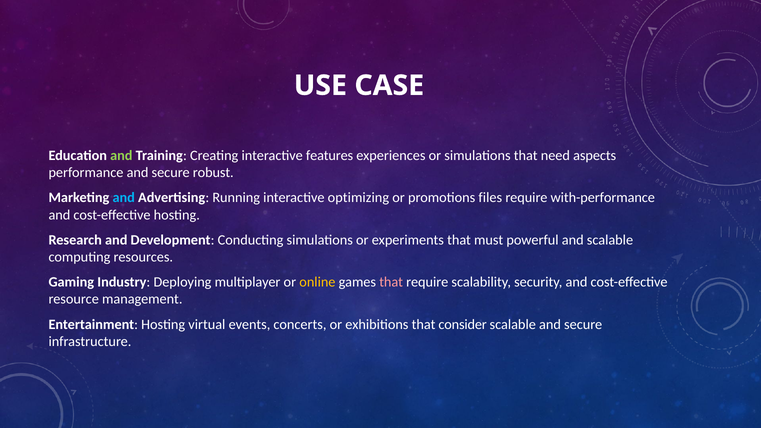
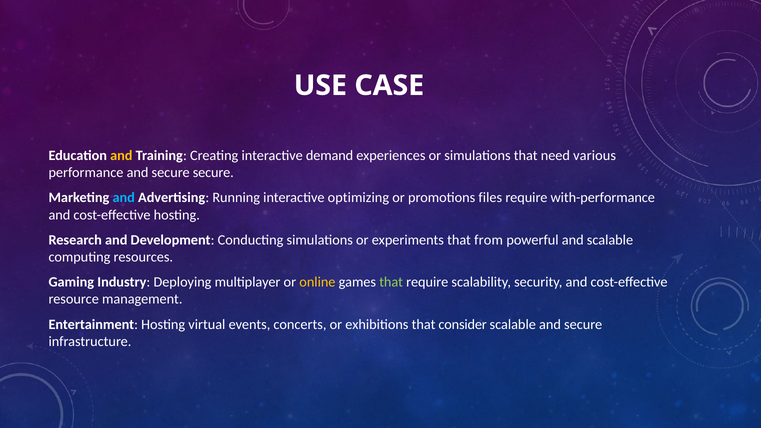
and colour: light green -> yellow (121, 156)
features: features -> demand (330, 156)
aspects: aspects -> various (595, 156)
secure robust: robust -> secure (213, 173)
must: must -> from (489, 240)
that colour: pink -> light green (391, 282)
